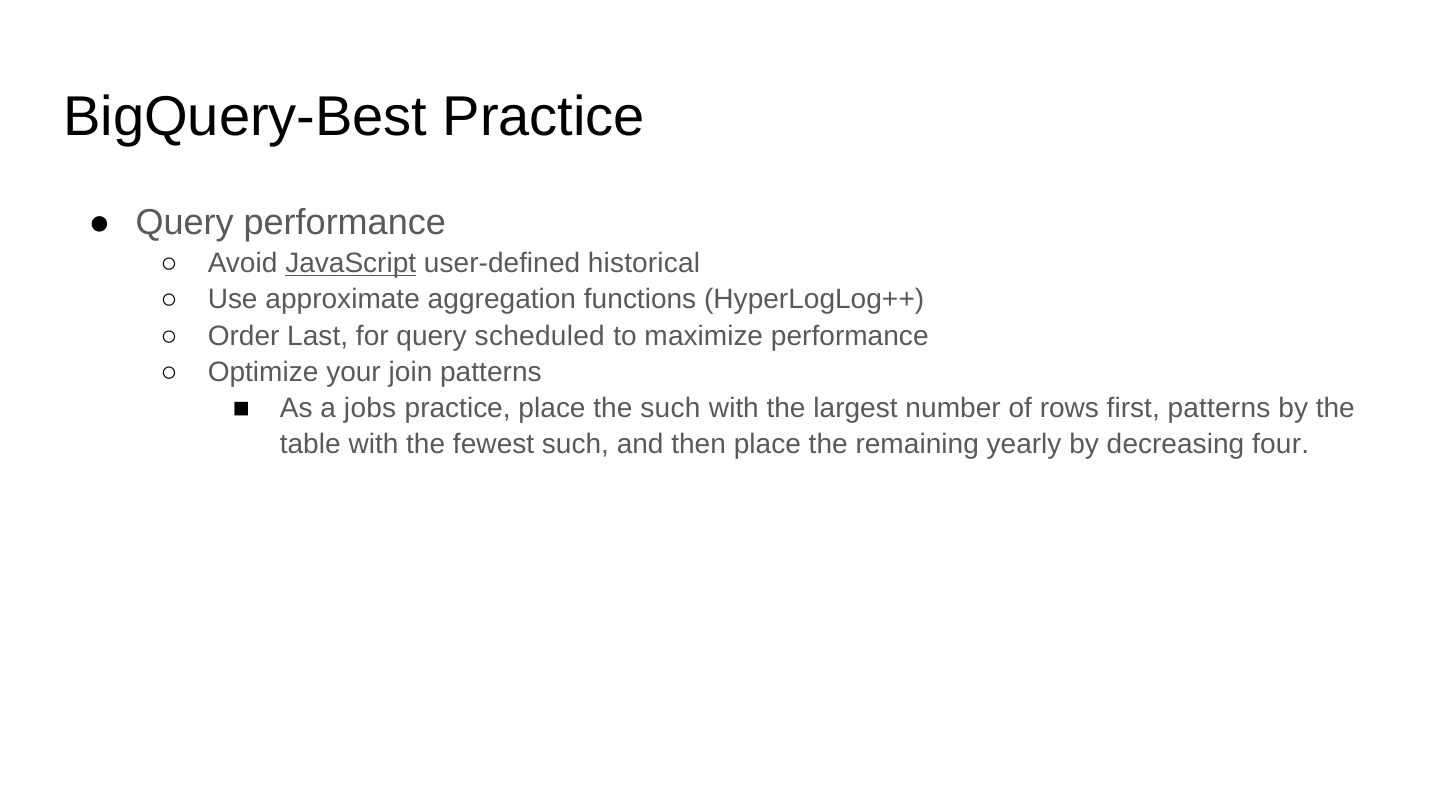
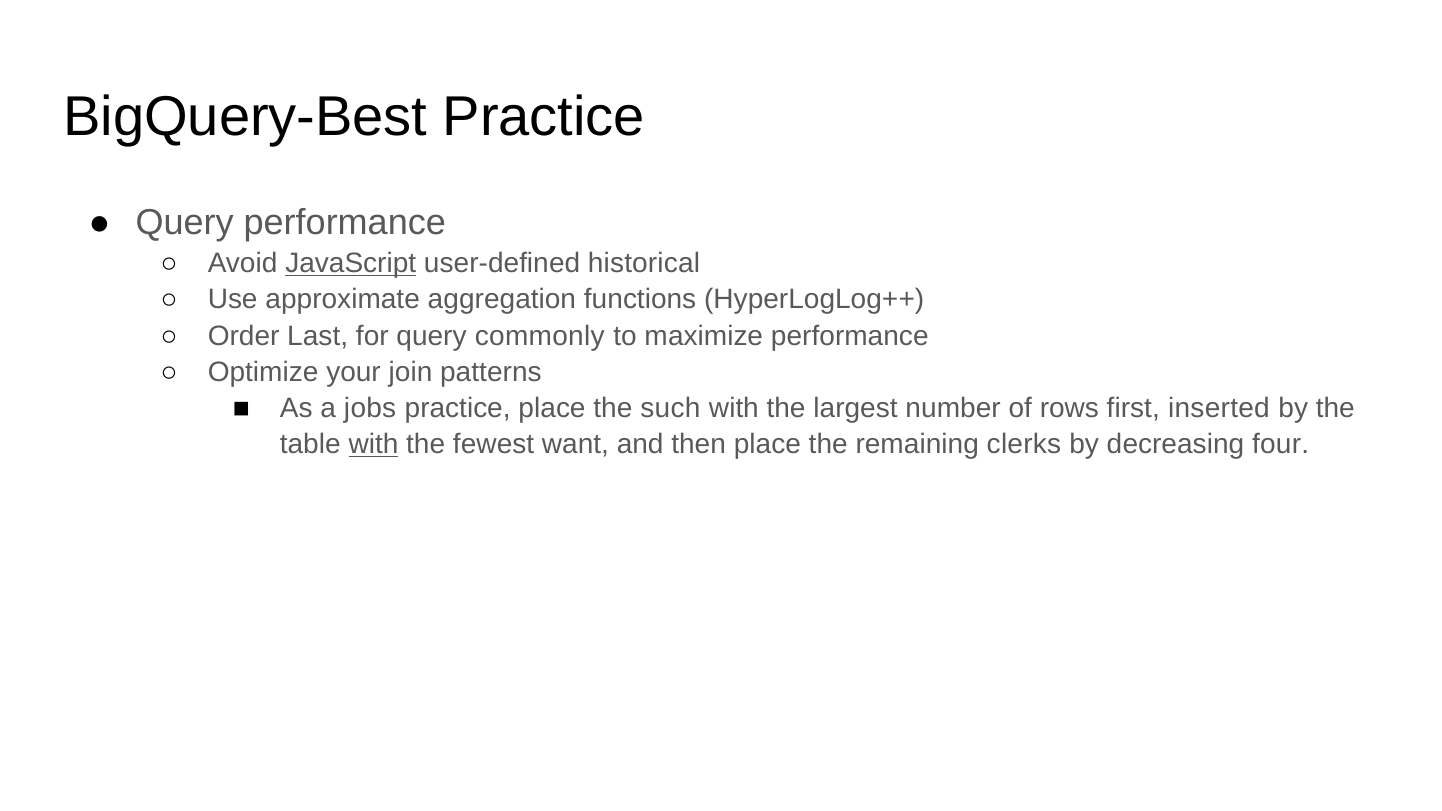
scheduled: scheduled -> commonly (540, 336)
first patterns: patterns -> inserted (1219, 408)
with underline: none -> present (373, 445)
fewest such: such -> want (575, 445)
yearly: yearly -> clerks (1024, 445)
